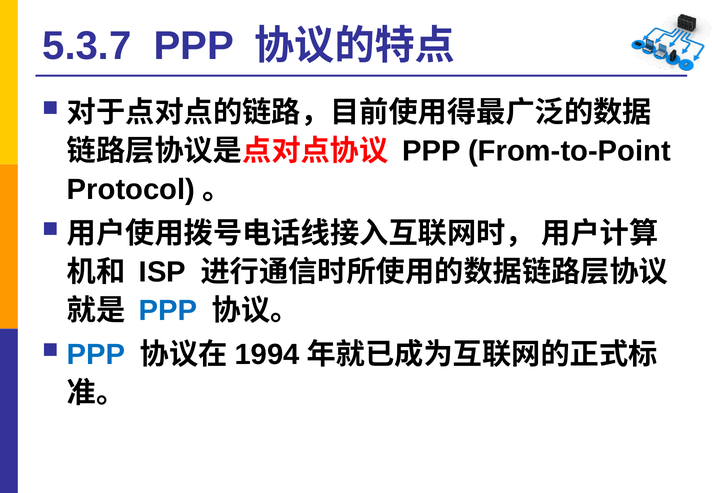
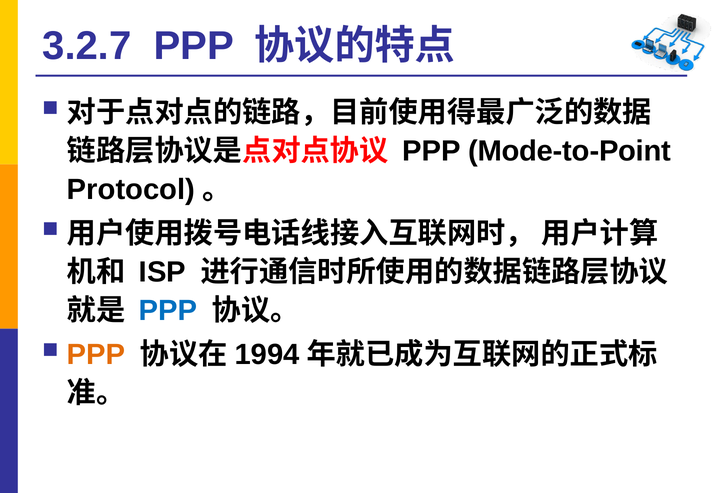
5.3.7: 5.3.7 -> 3.2.7 (87, 46)
From-to-Point: From-to-Point -> Mode-to-Point (570, 151)
PPP colour: blue -> orange (96, 355)
